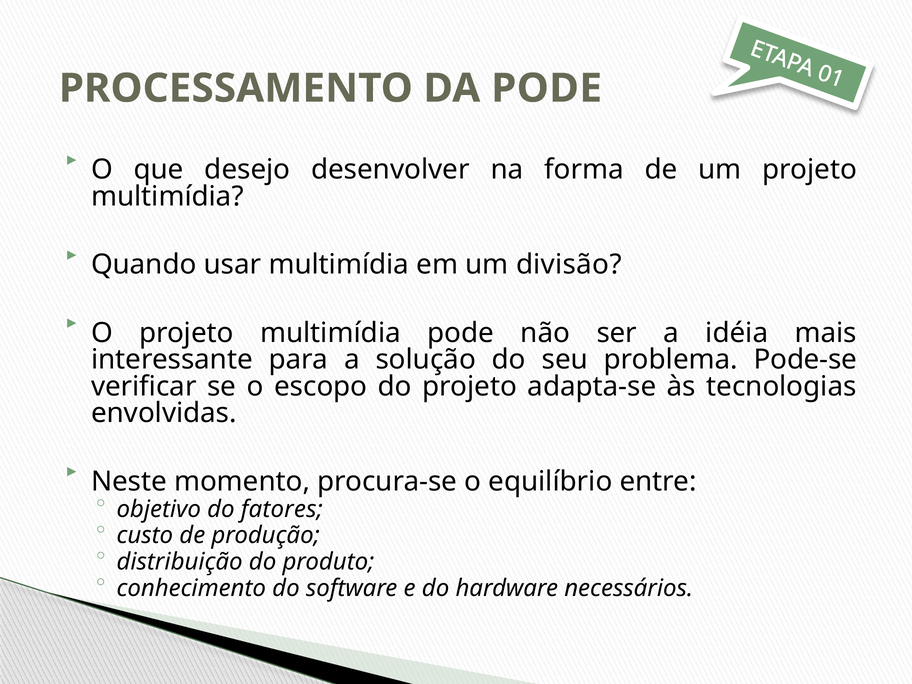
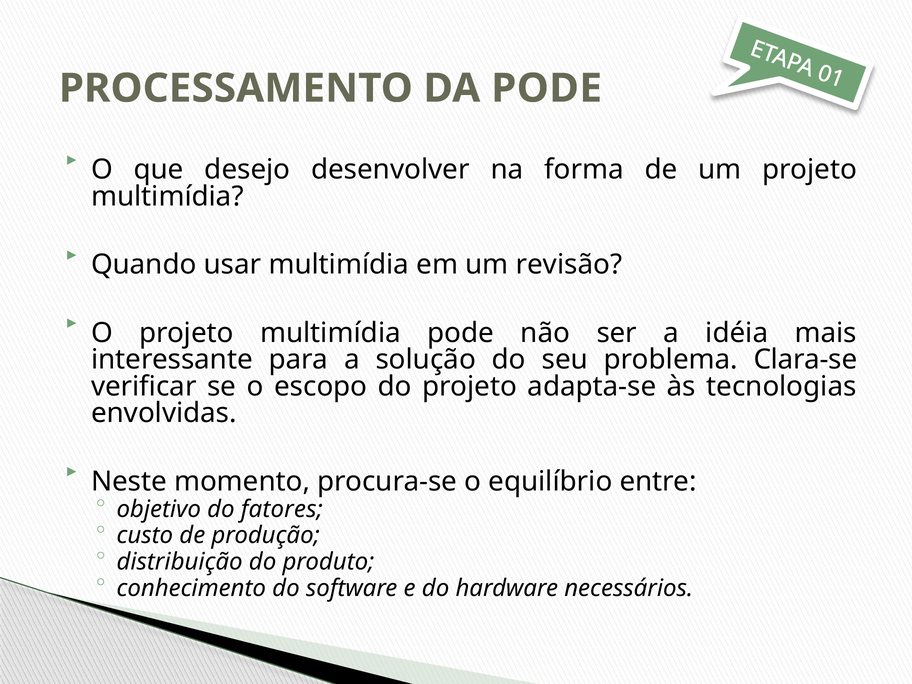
divisão: divisão -> revisão (569, 265)
Pode-se: Pode-se -> Clara-se (805, 360)
